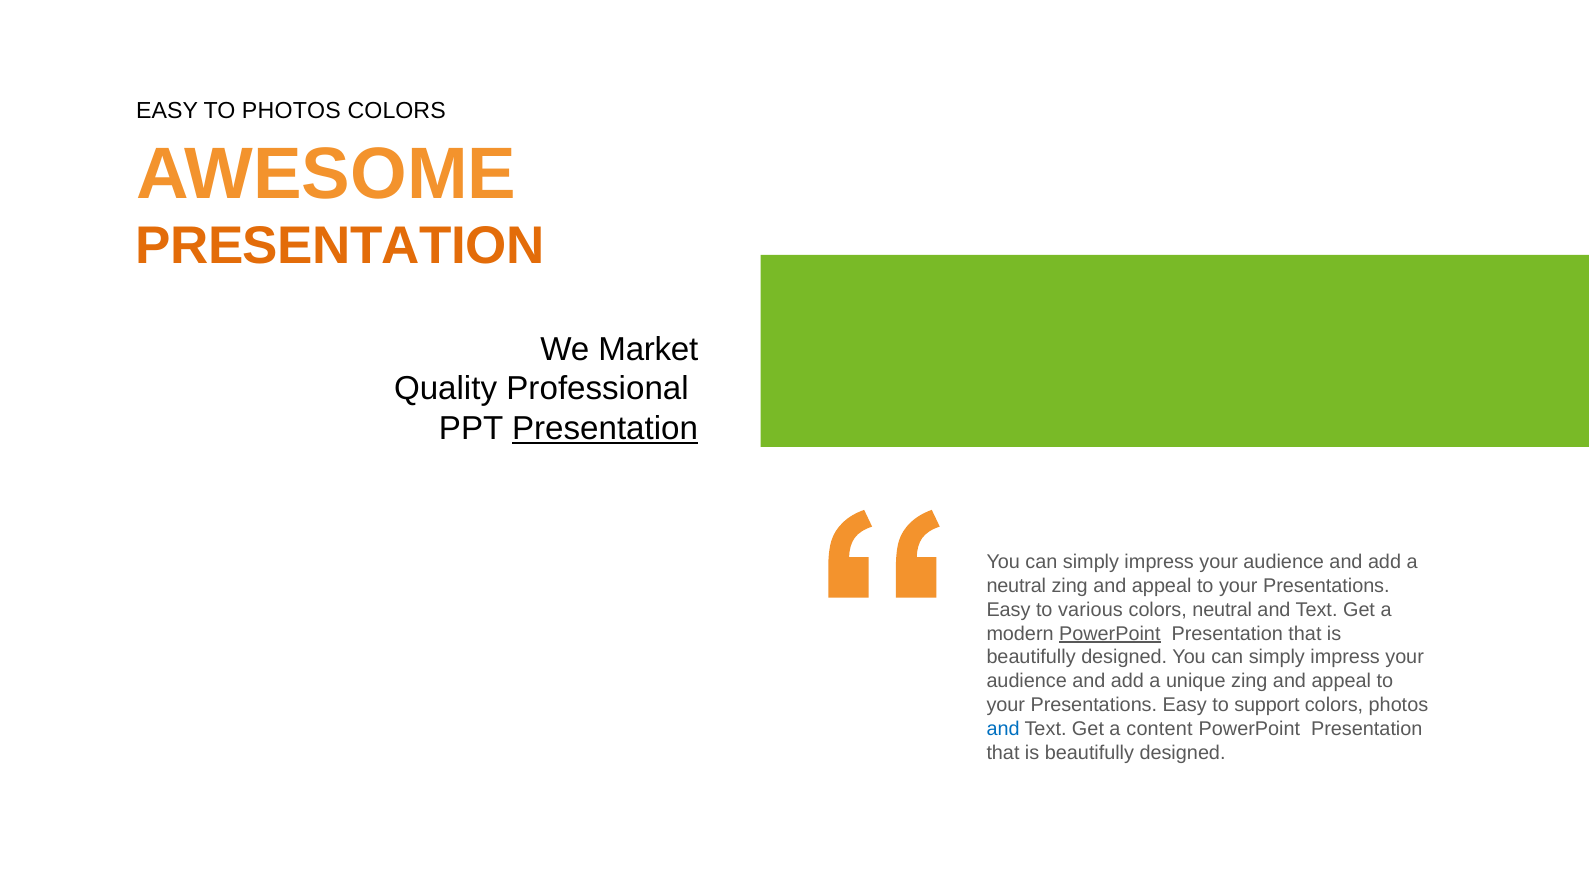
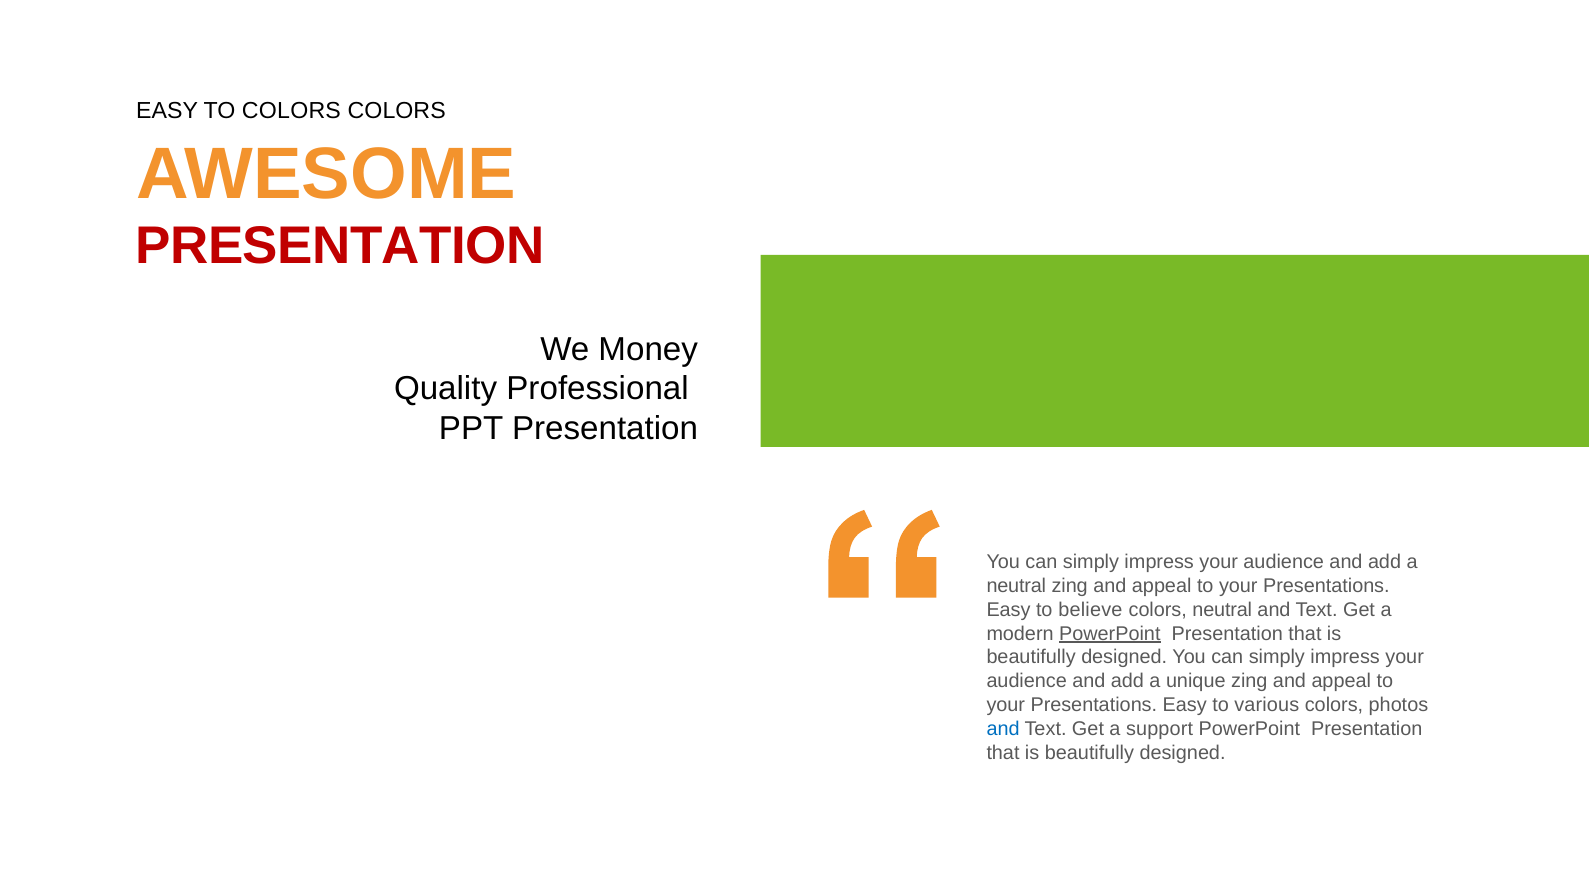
TO PHOTOS: PHOTOS -> COLORS (291, 110)
PRESENTATION colour: orange -> red (340, 246)
Market: Market -> Money (648, 349)
Presentation underline: present -> none (605, 429)
various: various -> believe (1090, 610)
support: support -> various (1267, 705)
content: content -> support (1160, 729)
